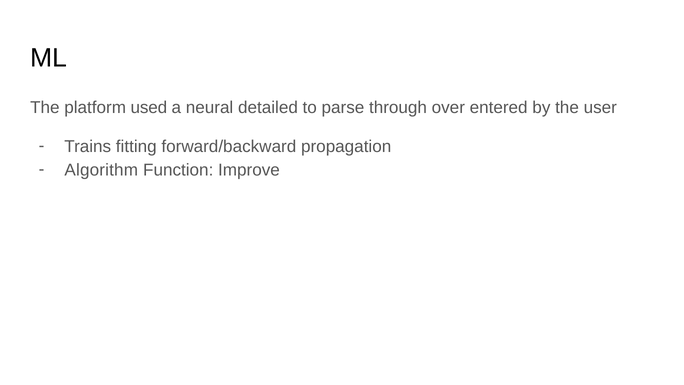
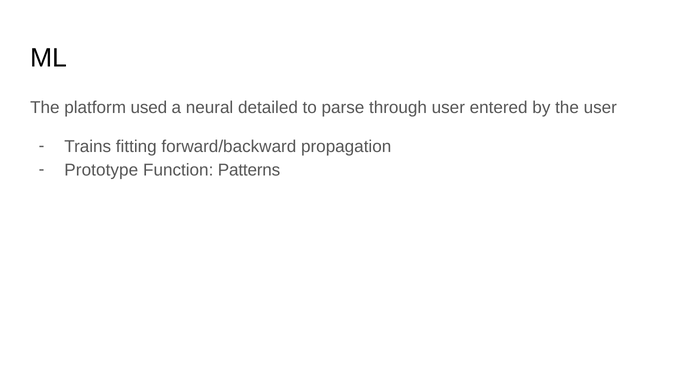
through over: over -> user (448, 108)
Algorithm: Algorithm -> Prototype (101, 170)
Improve: Improve -> Patterns (249, 170)
